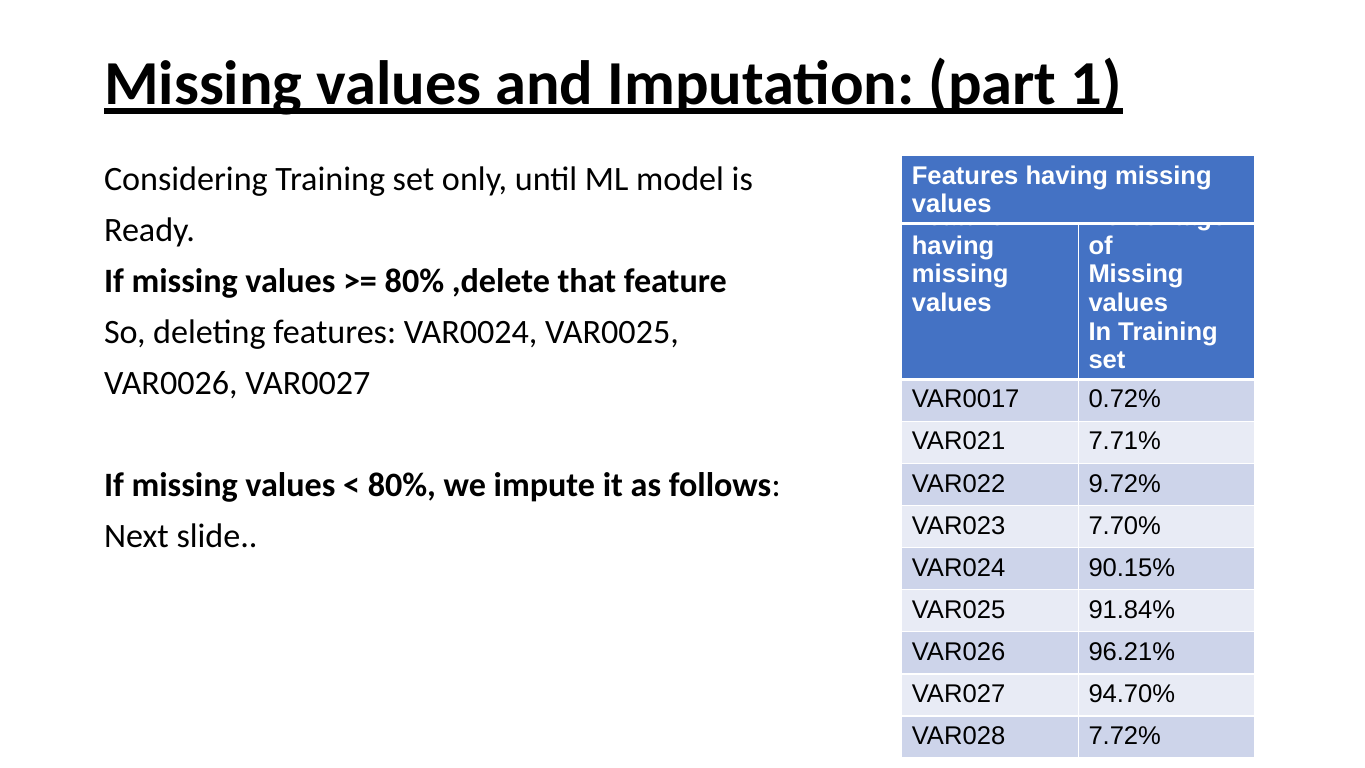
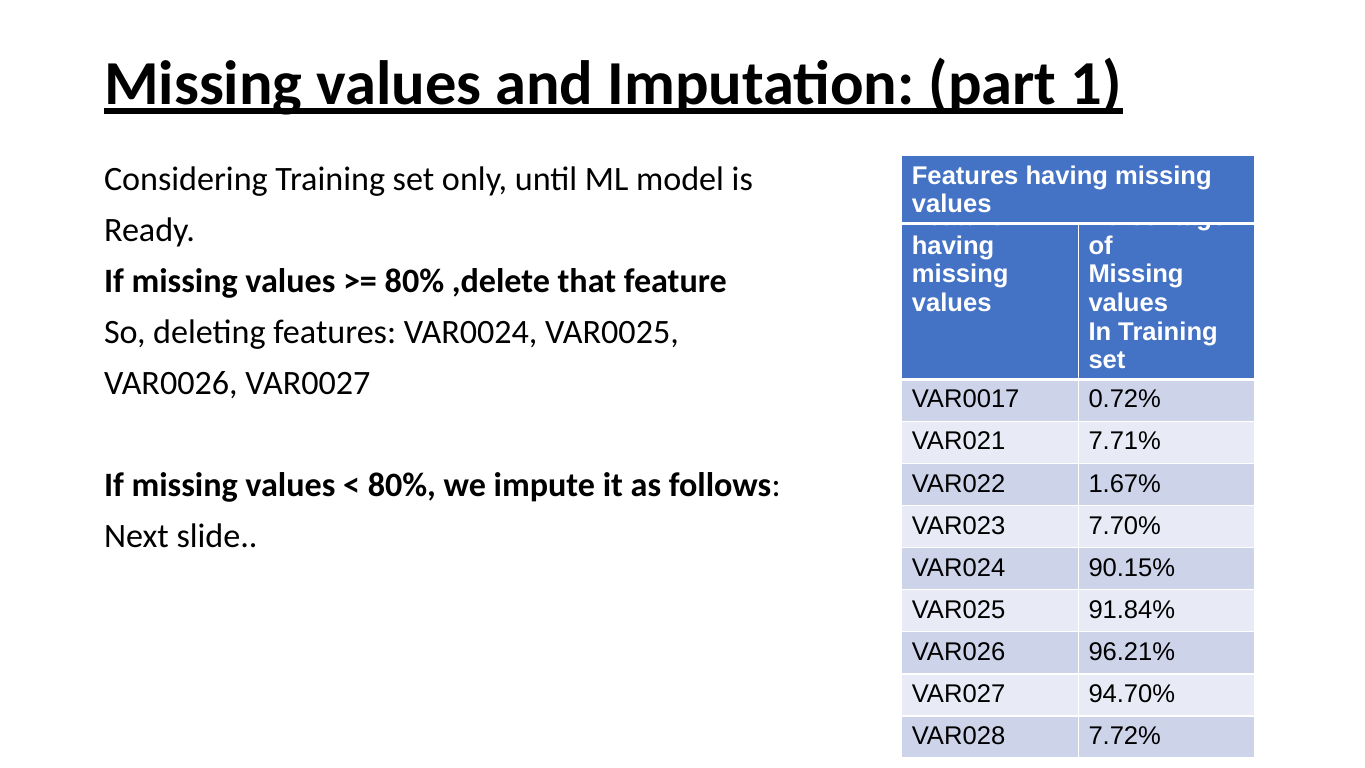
9.72%: 9.72% -> 1.67% (1125, 483)
